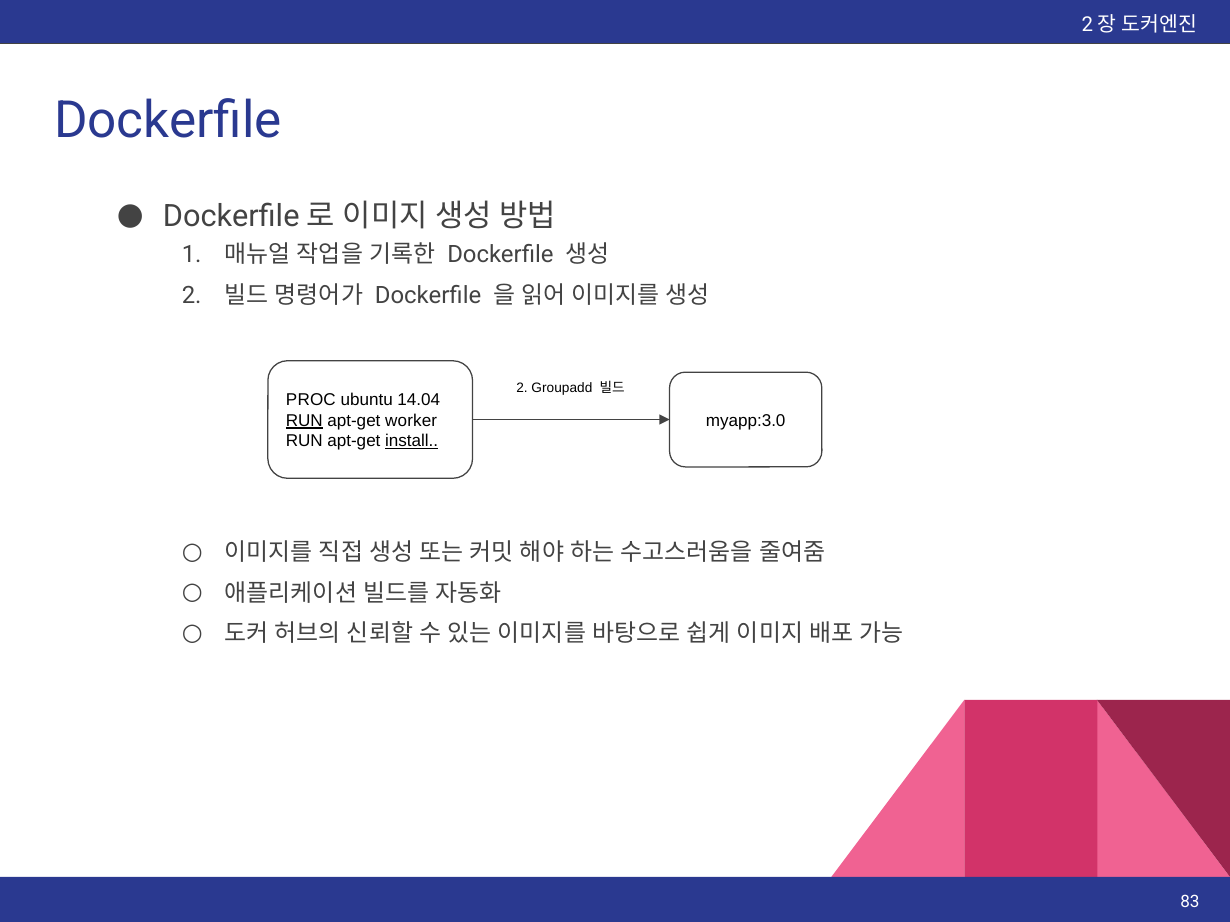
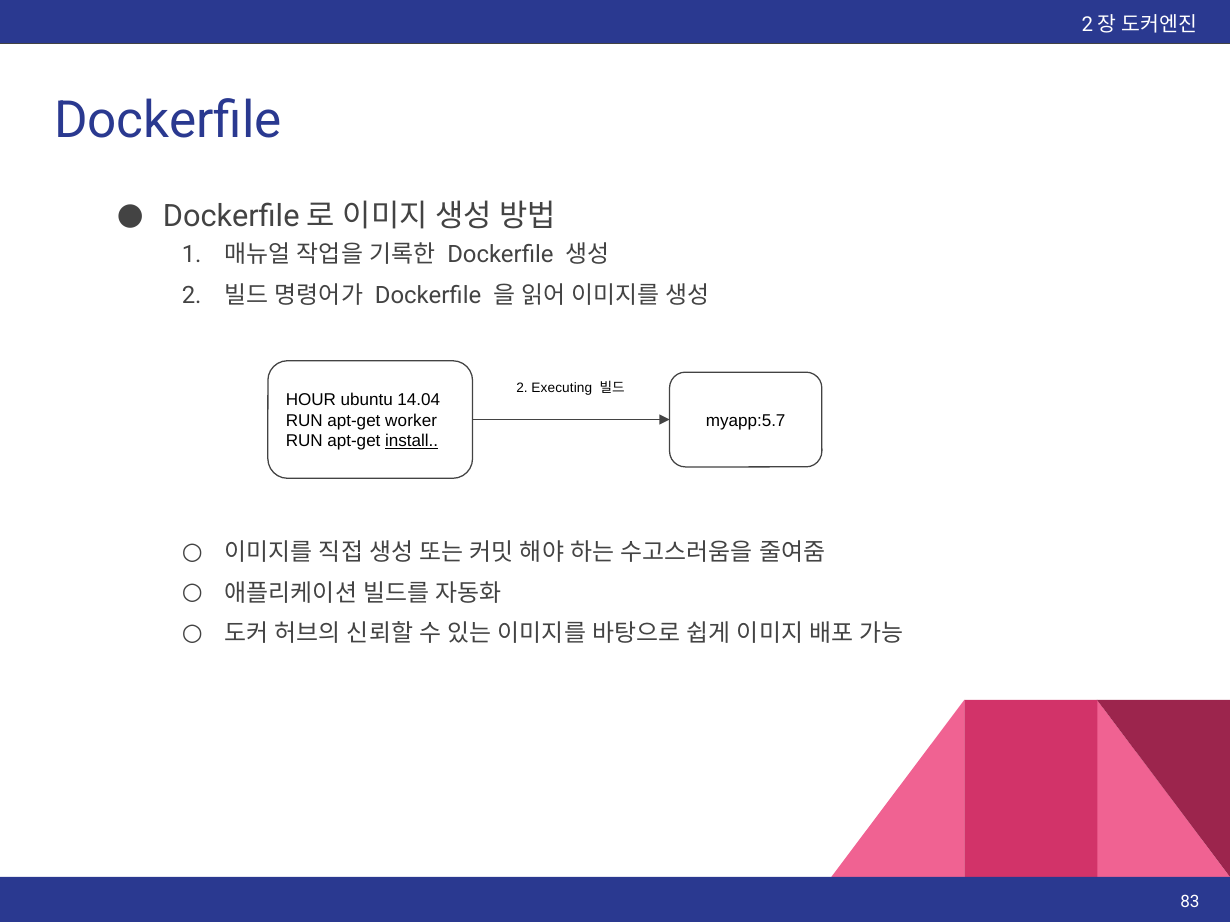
Groupadd: Groupadd -> Executing (562, 388)
PROC: PROC -> HOUR (311, 400)
RUN underline: present -> none (304, 421)
myapp:3.0: myapp:3.0 -> myapp:5.7 (746, 421)
